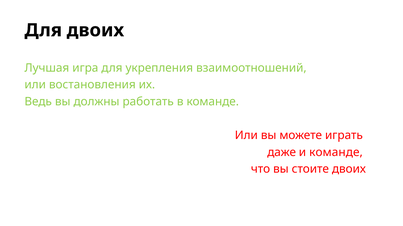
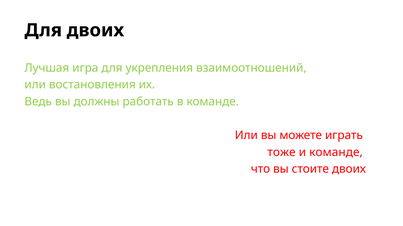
даже: даже -> тоже (282, 153)
